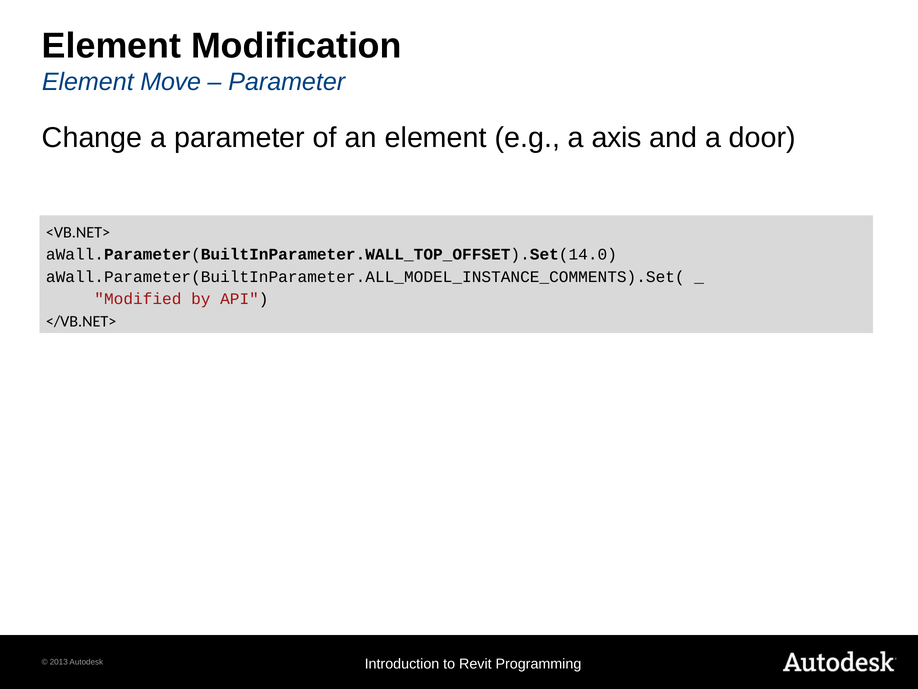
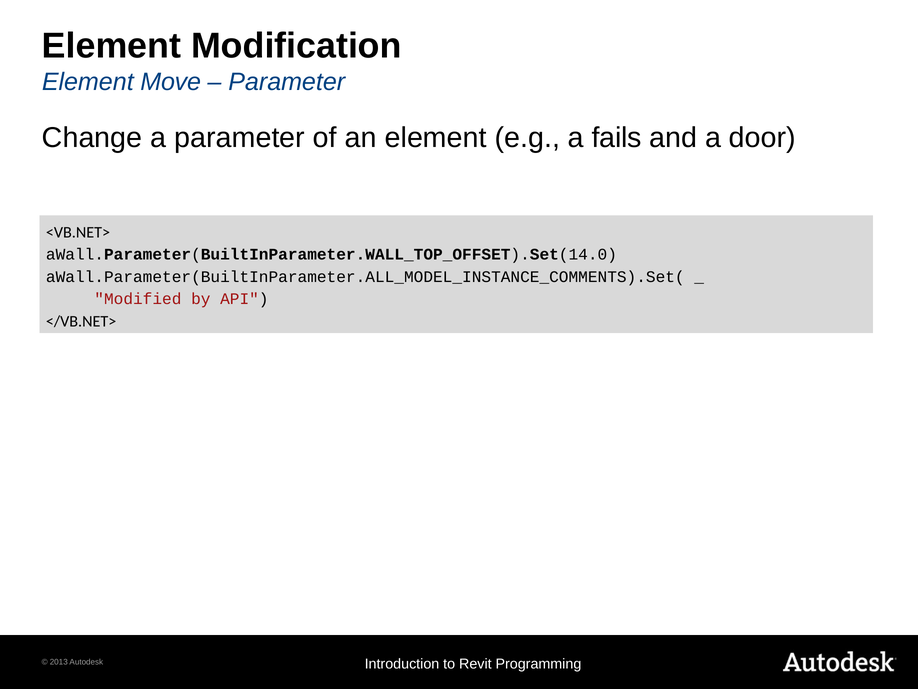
axis: axis -> fails (617, 138)
